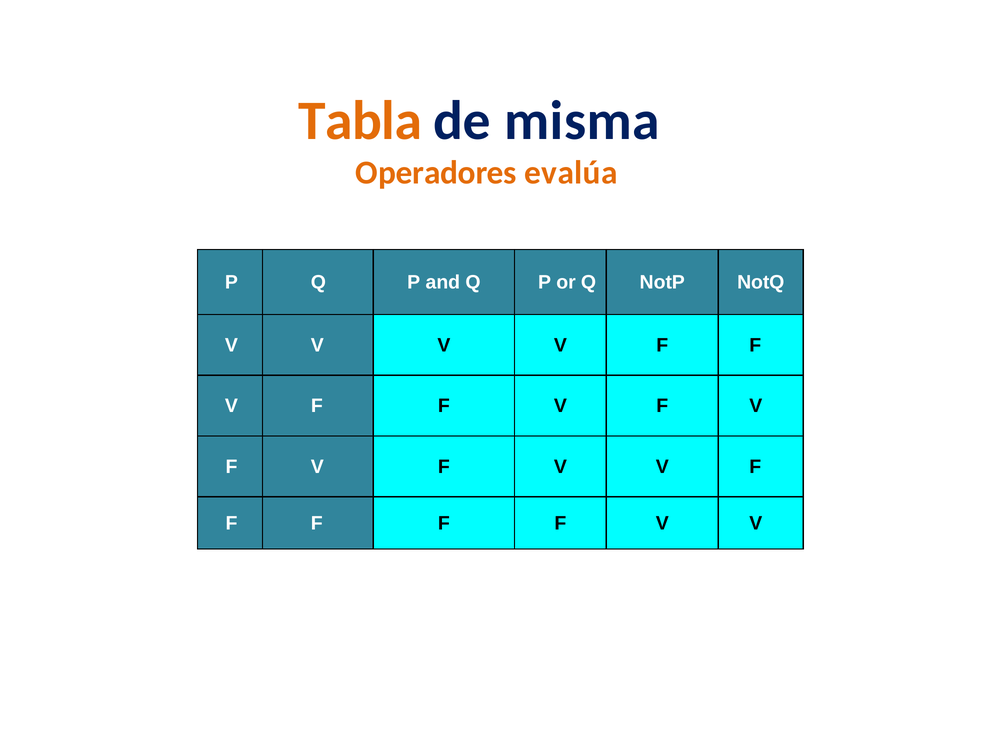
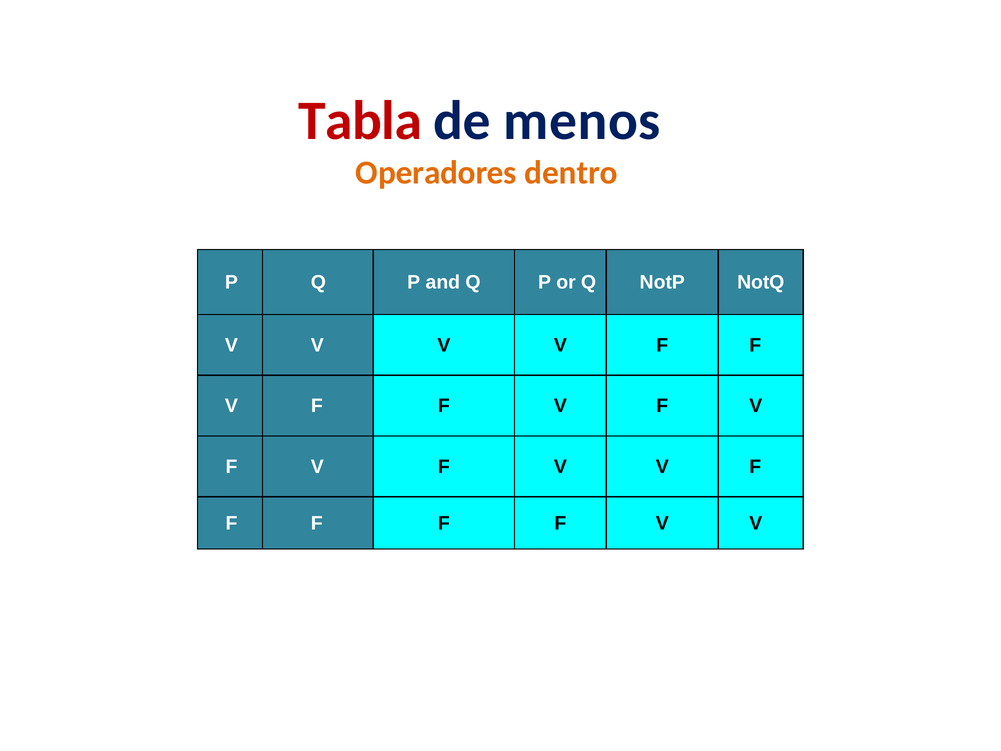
Tabla colour: orange -> red (360, 121)
misma: misma -> menos (582, 121)
evalúa: evalúa -> dentro (571, 173)
